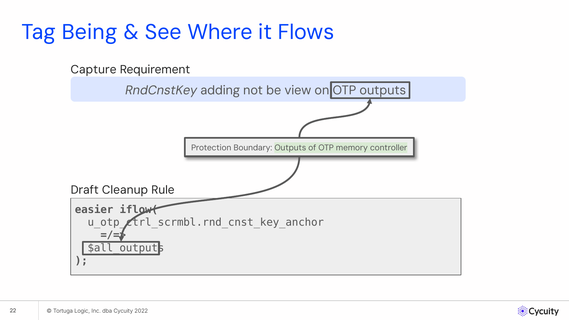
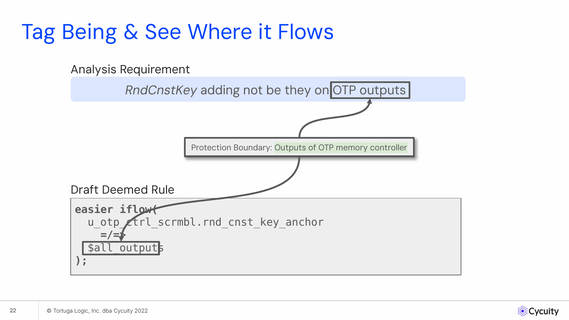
Capture: Capture -> Analysis (94, 70)
view: view -> they (298, 90)
Cleanup: Cleanup -> Deemed (125, 190)
